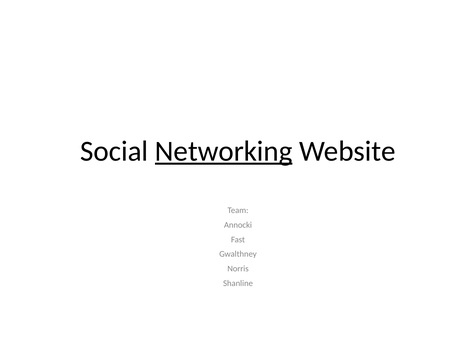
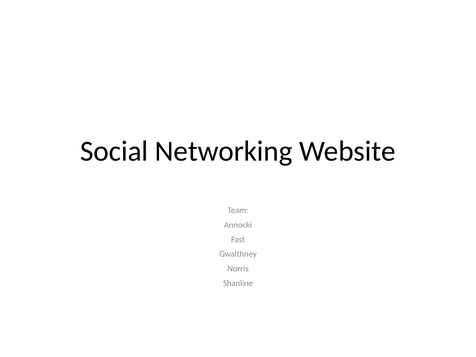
Networking underline: present -> none (224, 151)
